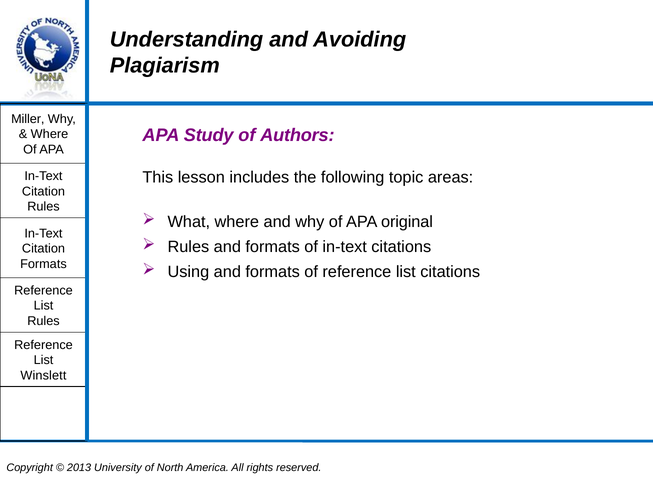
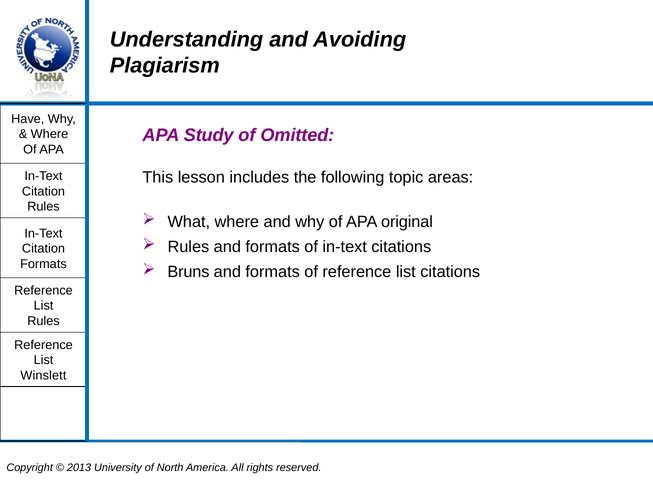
Miller: Miller -> Have (28, 119)
Authors: Authors -> Omitted (297, 135)
Using: Using -> Bruns (188, 272)
